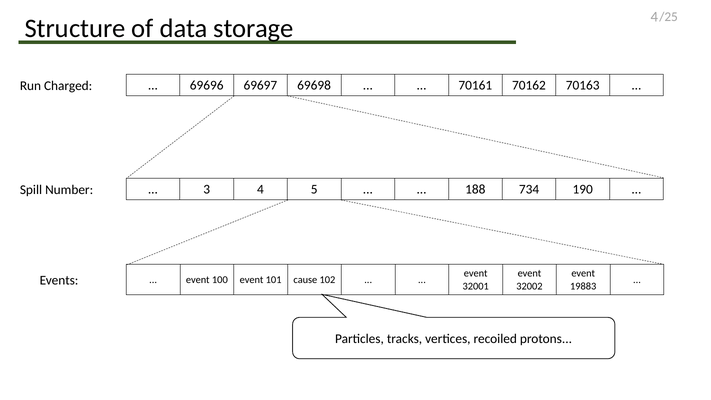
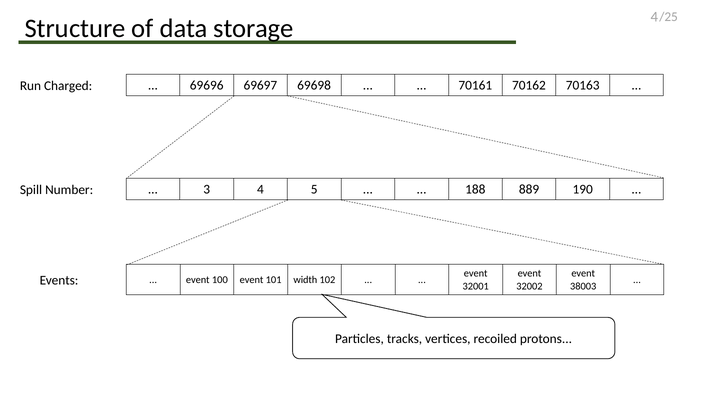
734: 734 -> 889 (529, 189)
cause: cause -> width (305, 280)
19883: 19883 -> 38003 (583, 286)
